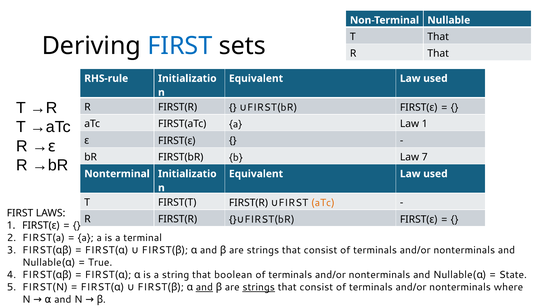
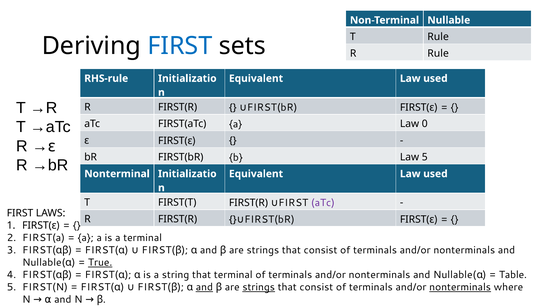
T That: That -> Rule (438, 37)
R That: That -> Rule (438, 53)
Law 1: 1 -> 0 (425, 124)
Law 7: 7 -> 5 (425, 157)
aTc colour: orange -> purple (323, 203)
True underline: none -> present (100, 262)
that boolean: boolean -> terminal (233, 275)
State: State -> Table (513, 275)
nonterminals underline: none -> present (460, 287)
